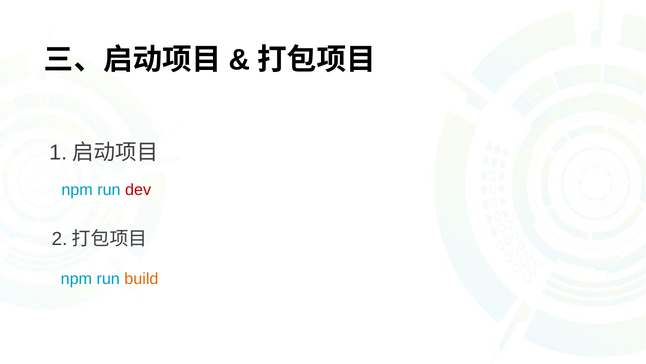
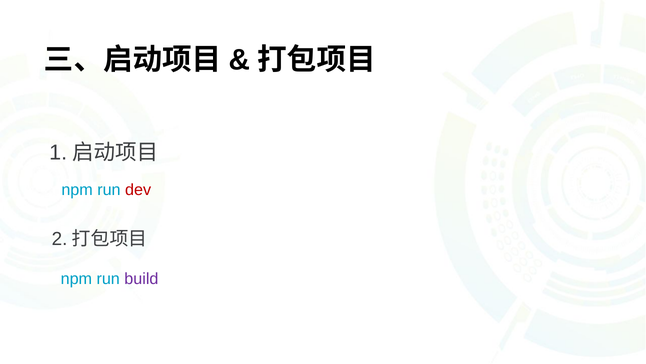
build colour: orange -> purple (141, 279)
